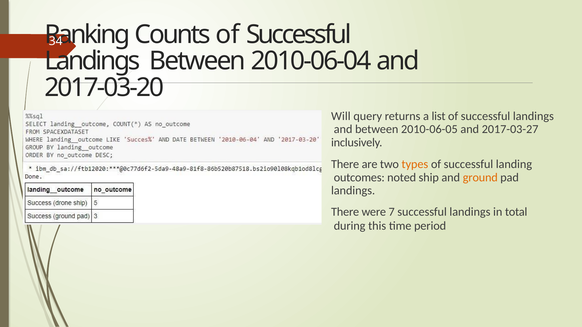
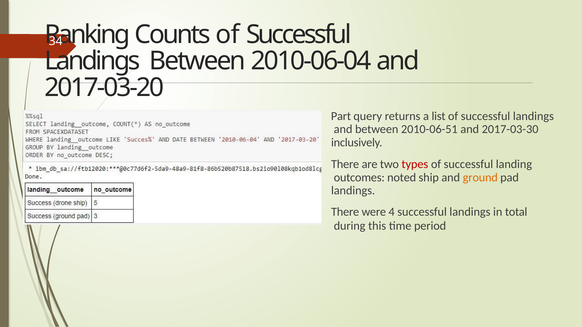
Will: Will -> Part (341, 116)
2010-06-05: 2010-06-05 -> 2010-06-51 (429, 129)
2017-03-27: 2017-03-27 -> 2017-03-30 (510, 129)
types colour: orange -> red (415, 164)
7: 7 -> 4 (392, 212)
